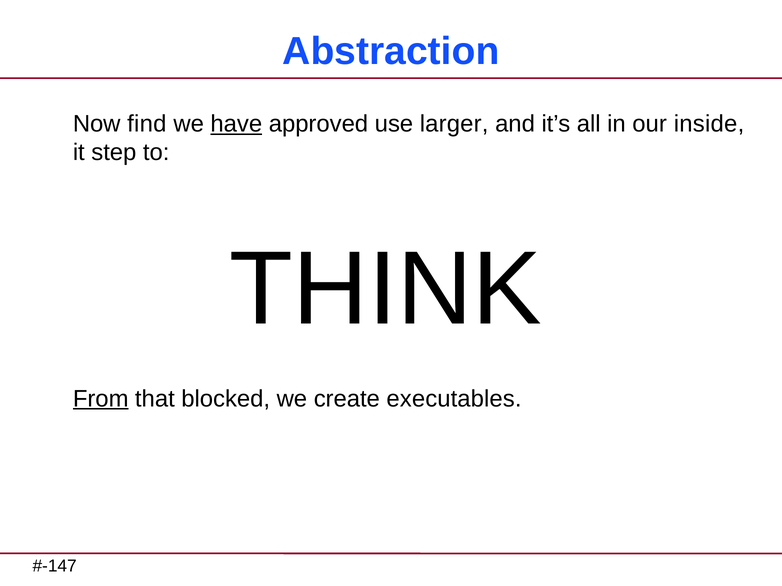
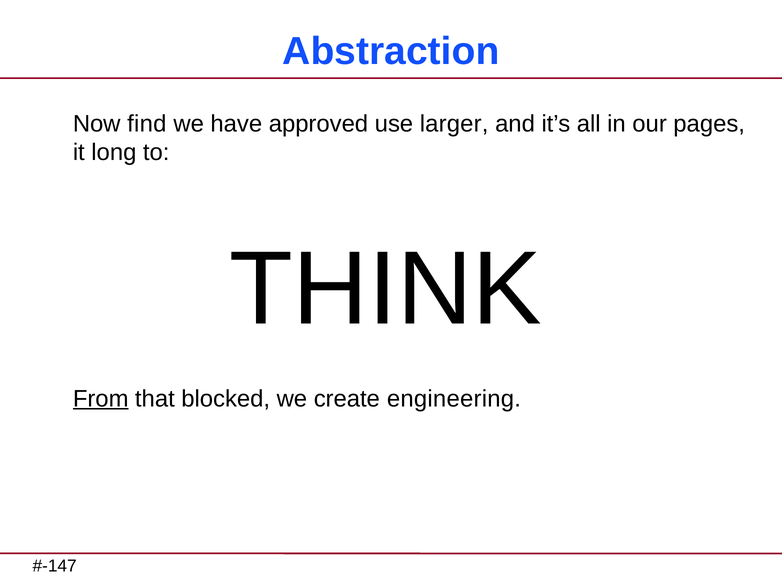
have underline: present -> none (236, 124)
inside: inside -> pages (709, 124)
step: step -> long (114, 153)
executables: executables -> engineering (454, 399)
